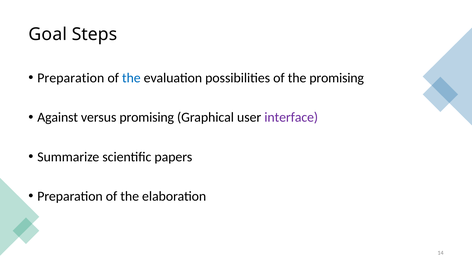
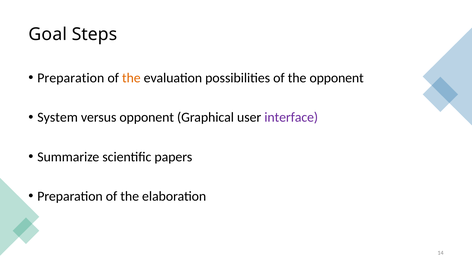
the colour: blue -> orange (131, 78)
the promising: promising -> opponent (337, 78)
Against: Against -> System (58, 118)
versus promising: promising -> opponent (147, 118)
